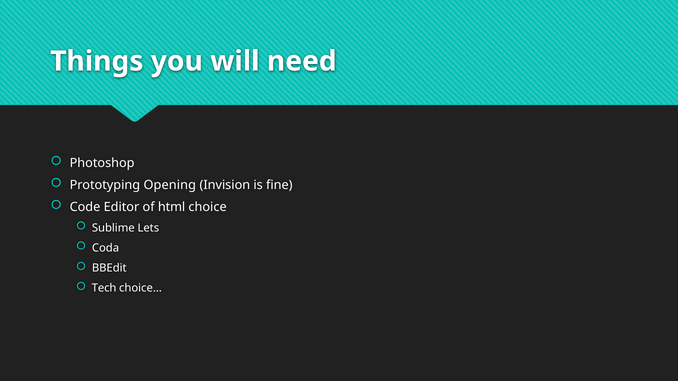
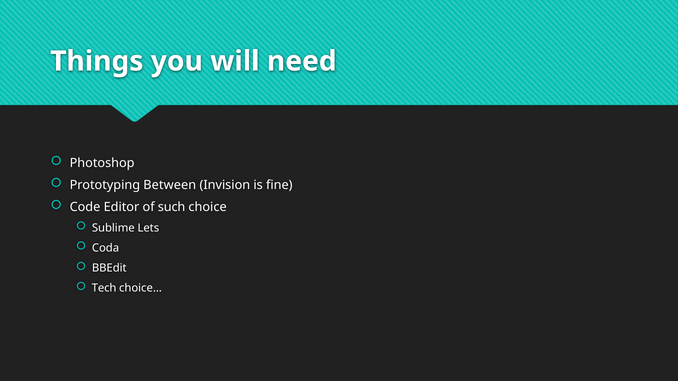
Opening: Opening -> Between (170, 185)
html: html -> such (172, 207)
